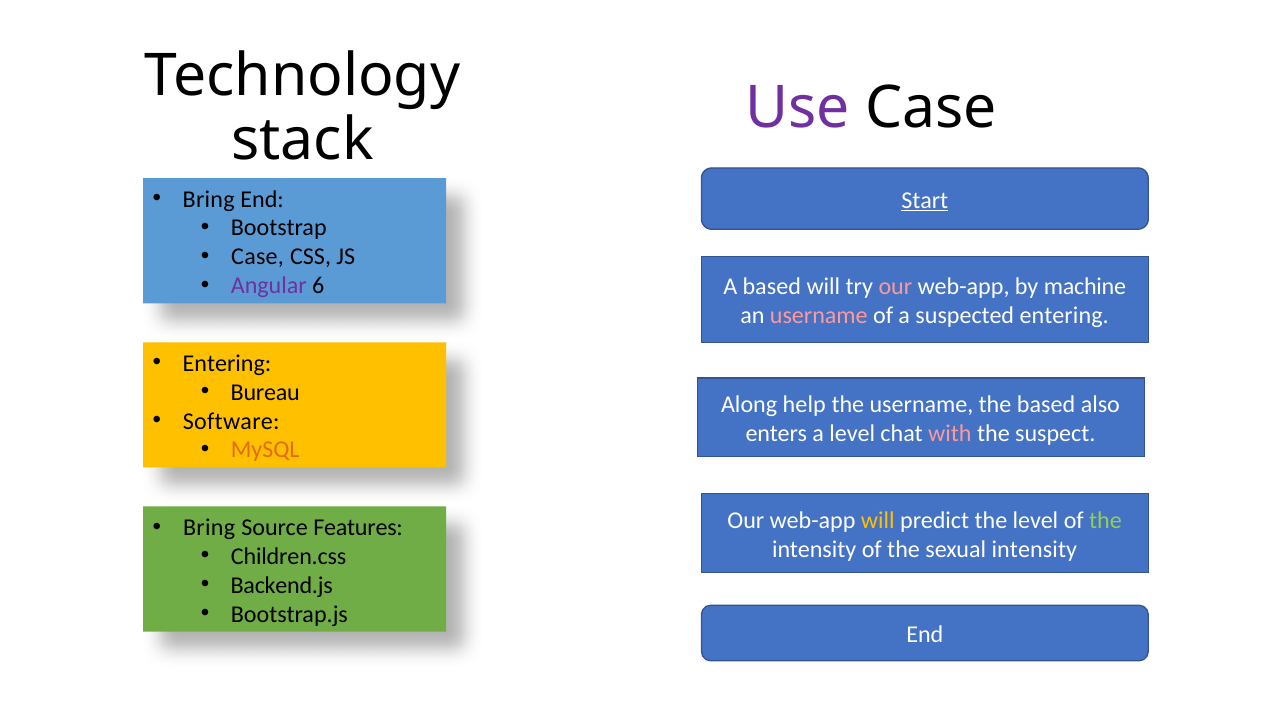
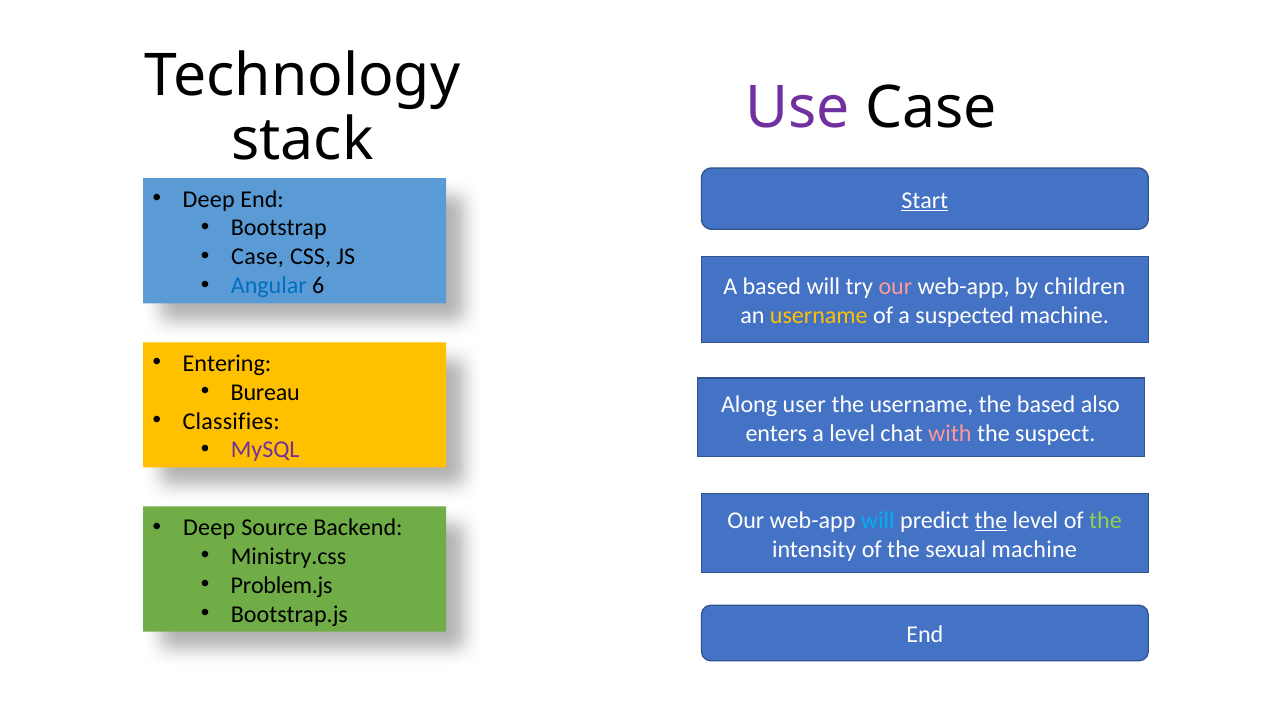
Bring: Bring -> Deep (209, 199)
Angular colour: purple -> blue (269, 286)
machine: machine -> children (1085, 286)
username colour: pink -> yellow (819, 315)
suspected entering: entering -> machine (1064, 315)
help: help -> user (804, 404)
Software: Software -> Classifies (231, 421)
MySQL colour: orange -> purple (265, 450)
will colour: yellow -> light blue (878, 520)
the underline: none -> present (991, 520)
Bring: Bring -> Deep (209, 527)
Features: Features -> Backend (358, 527)
sexual intensity: intensity -> machine (1034, 549)
Children.css: Children.css -> Ministry.css (289, 556)
Backend.js: Backend.js -> Problem.js (282, 585)
